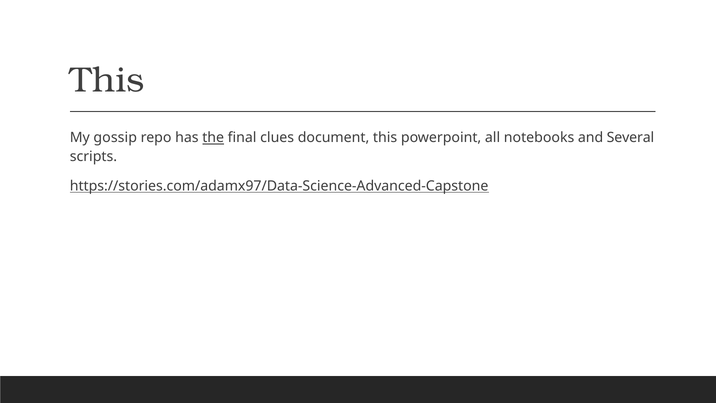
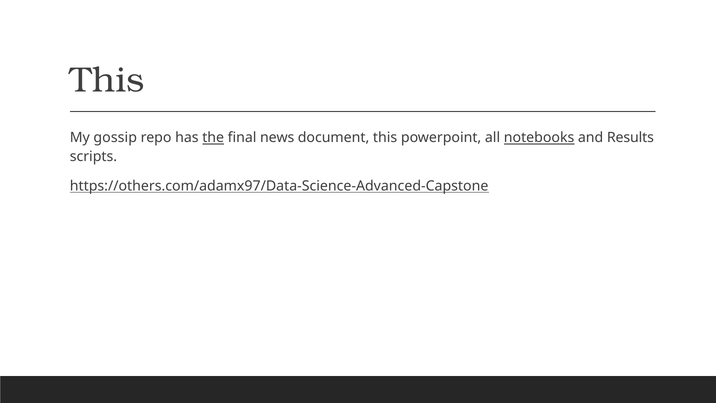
clues: clues -> news (277, 138)
notebooks underline: none -> present (539, 138)
Several: Several -> Results (630, 138)
https://stories.com/adamx97/Data-Science-Advanced-Capstone: https://stories.com/adamx97/Data-Science-Advanced-Capstone -> https://others.com/adamx97/Data-Science-Advanced-Capstone (279, 186)
